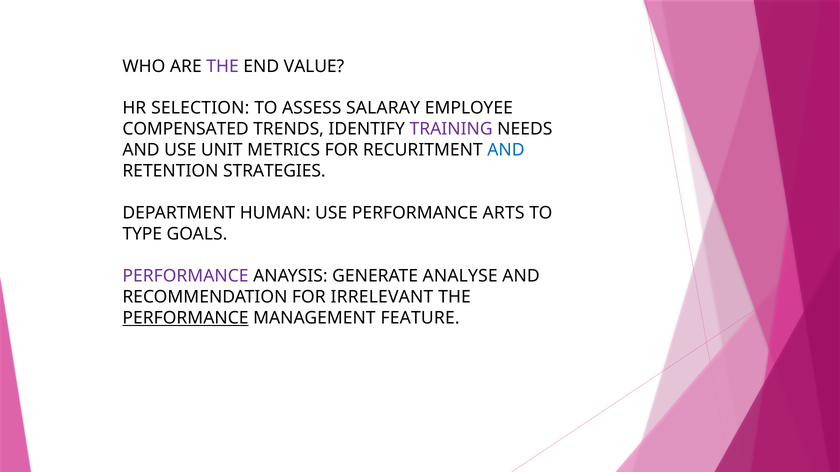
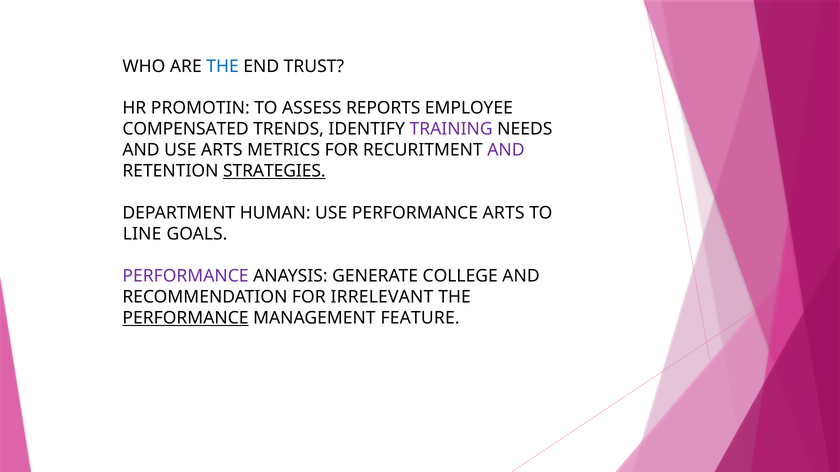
THE colour: purple -> blue (223, 66)
VALUE: VALUE -> TRUST (314, 66)
SELECTION: SELECTION -> PROMOTIN (200, 108)
SALARAY: SALARAY -> REPORTS (383, 108)
USE UNIT: UNIT -> ARTS (222, 150)
AND colour: blue -> purple (506, 150)
STRATEGIES underline: none -> present (274, 171)
TYPE: TYPE -> LINE (142, 234)
ANALYSE: ANALYSE -> COLLEGE (460, 276)
